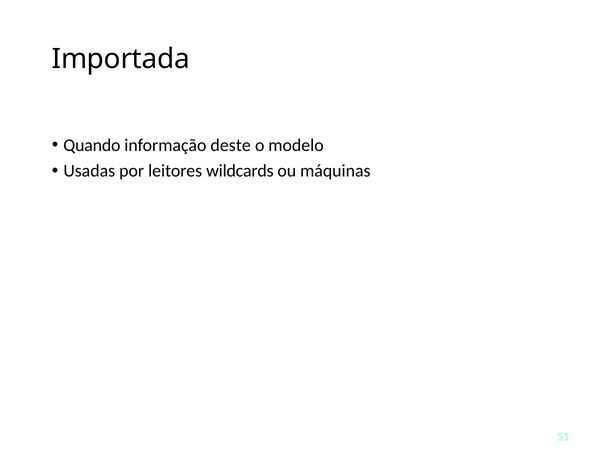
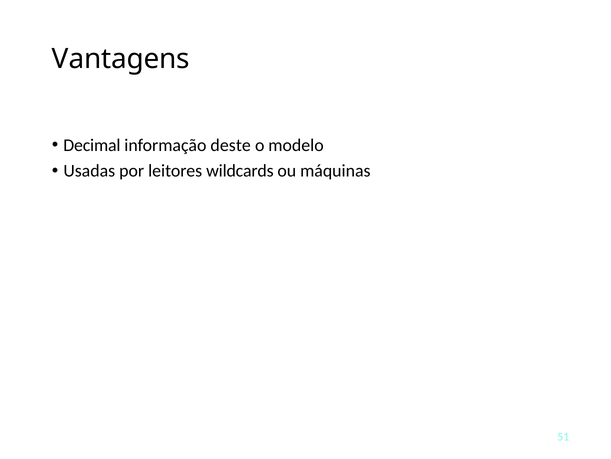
Importada: Importada -> Vantagens (121, 59)
Quando: Quando -> Decimal (92, 145)
